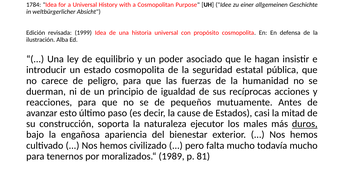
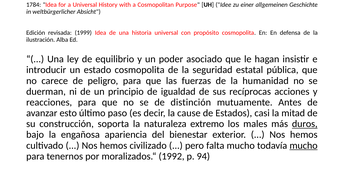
pequeños: pequeños -> distinción (191, 103)
ejecutor: ejecutor -> extremo (207, 124)
mucho underline: none -> present (304, 146)
1989: 1989 -> 1992 (172, 157)
81: 81 -> 94 (203, 157)
